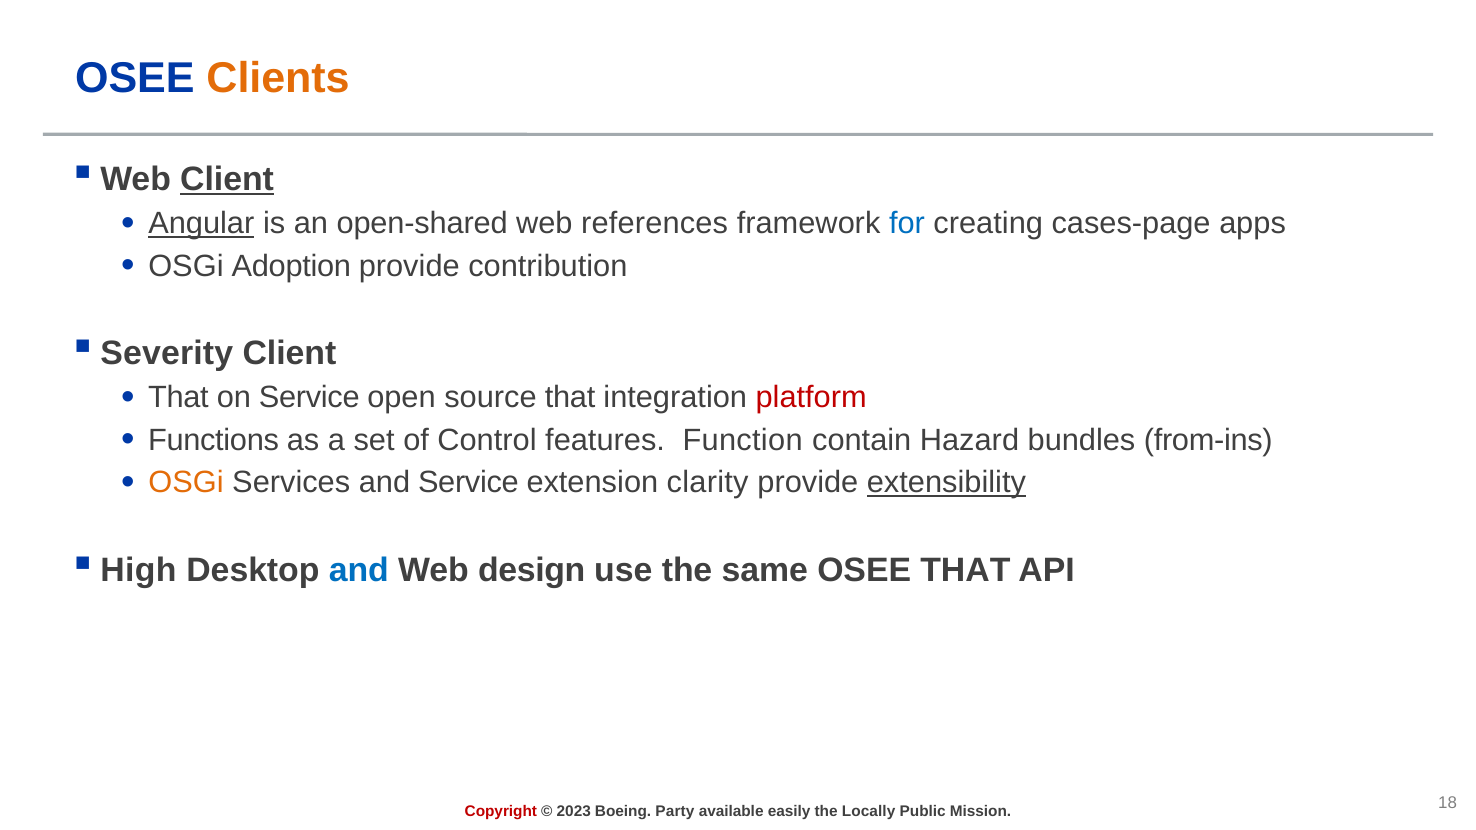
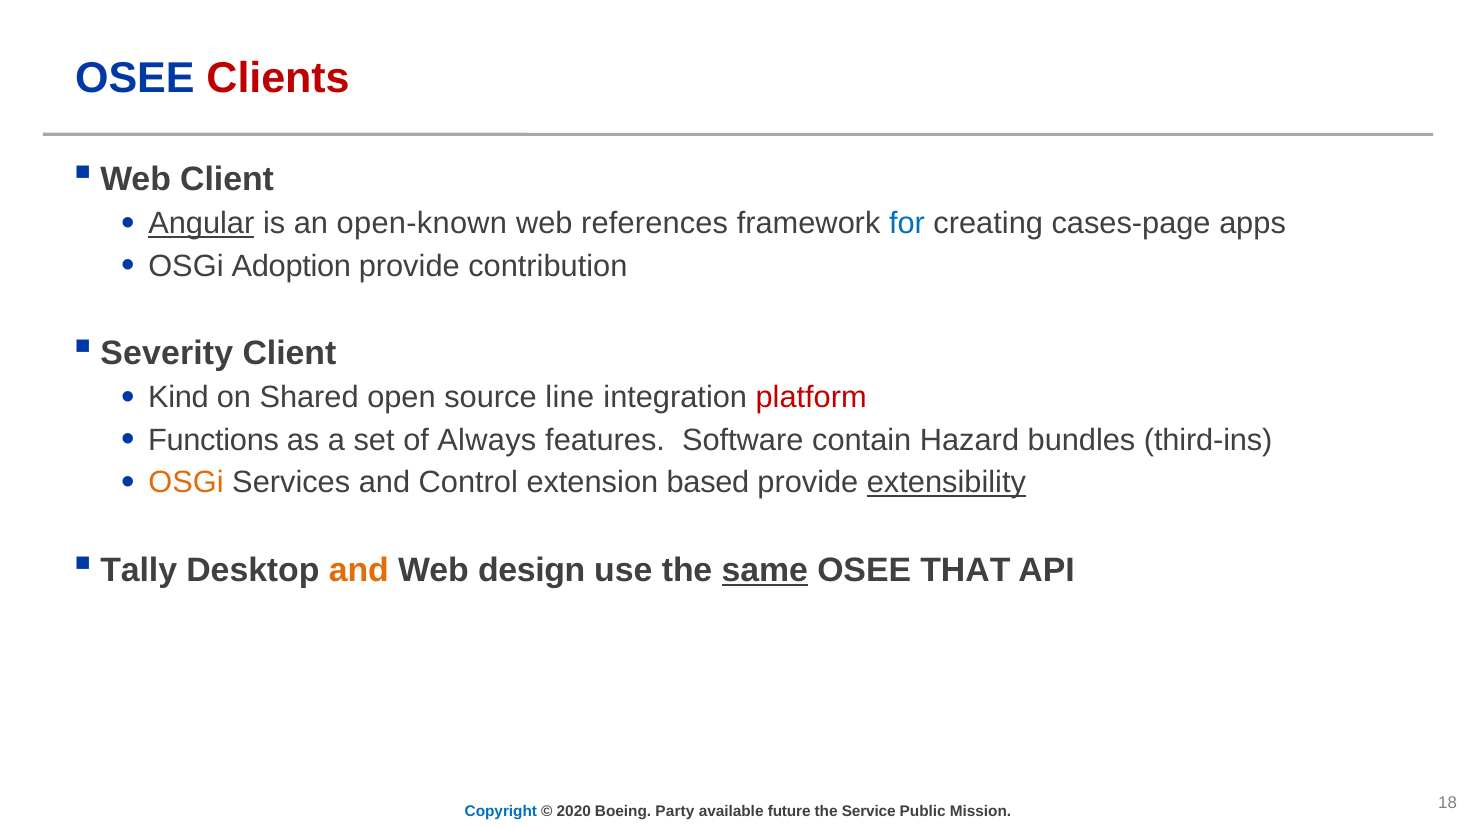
Clients colour: orange -> red (278, 78)
Client underline: present -> none (227, 180)
open-shared: open-shared -> open-known (422, 224)
That: That -> Kind (178, 398)
on Service: Service -> Shared (309, 398)
source that: that -> line (570, 398)
Control: Control -> Always (487, 440)
Function: Function -> Software (743, 440)
from-ins: from-ins -> third-ins (1208, 440)
and Service: Service -> Control (468, 483)
clarity: clarity -> based (708, 483)
High: High -> Tally (139, 570)
and colour: blue -> orange (359, 570)
same underline: none -> present (765, 570)
Copyright colour: red -> blue (501, 811)
2023: 2023 -> 2020 (574, 811)
easily: easily -> future (789, 811)
Locally: Locally -> Service (869, 811)
